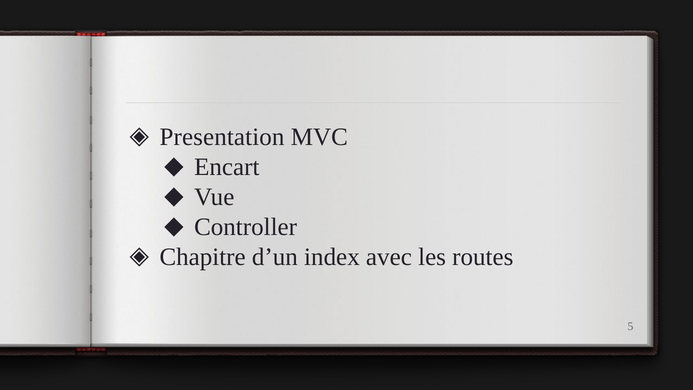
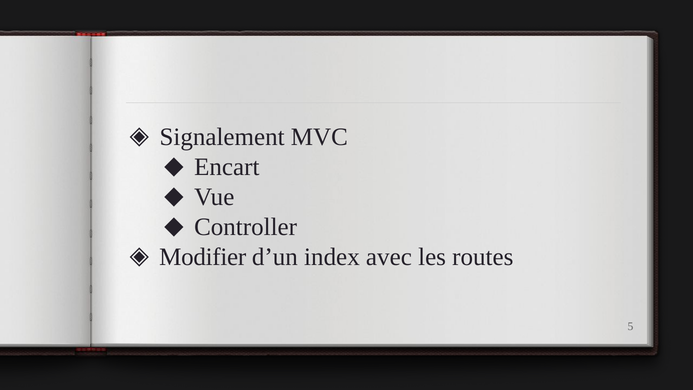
Presentation: Presentation -> Signalement (222, 137)
Chapitre: Chapitre -> Modifier (203, 257)
